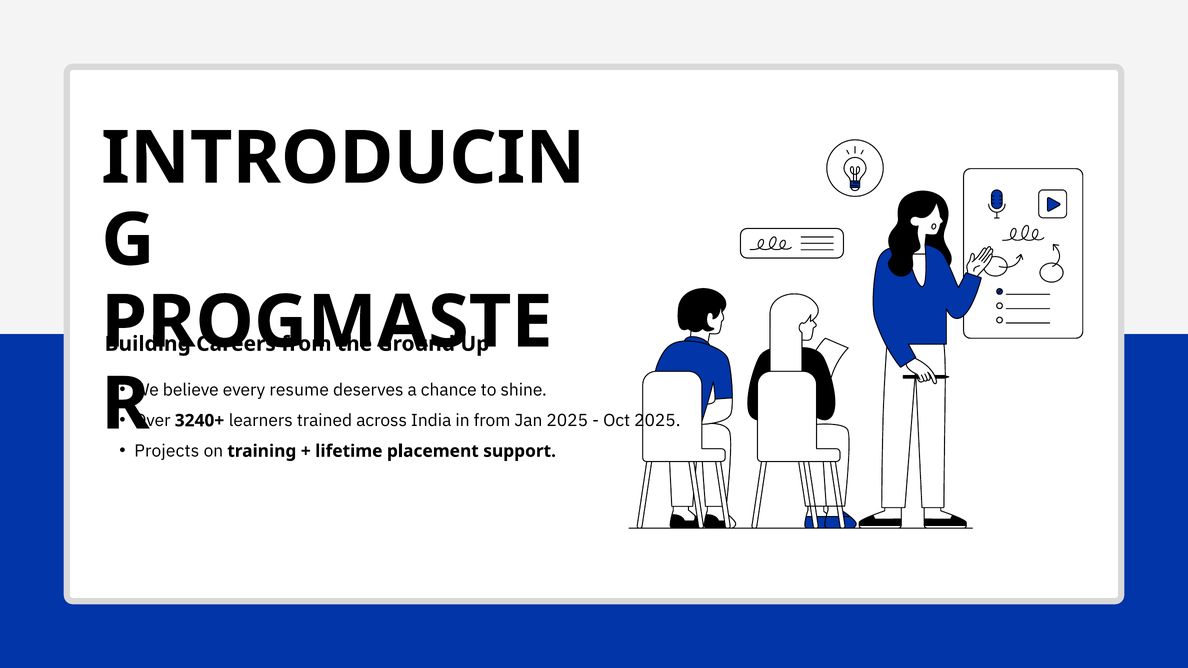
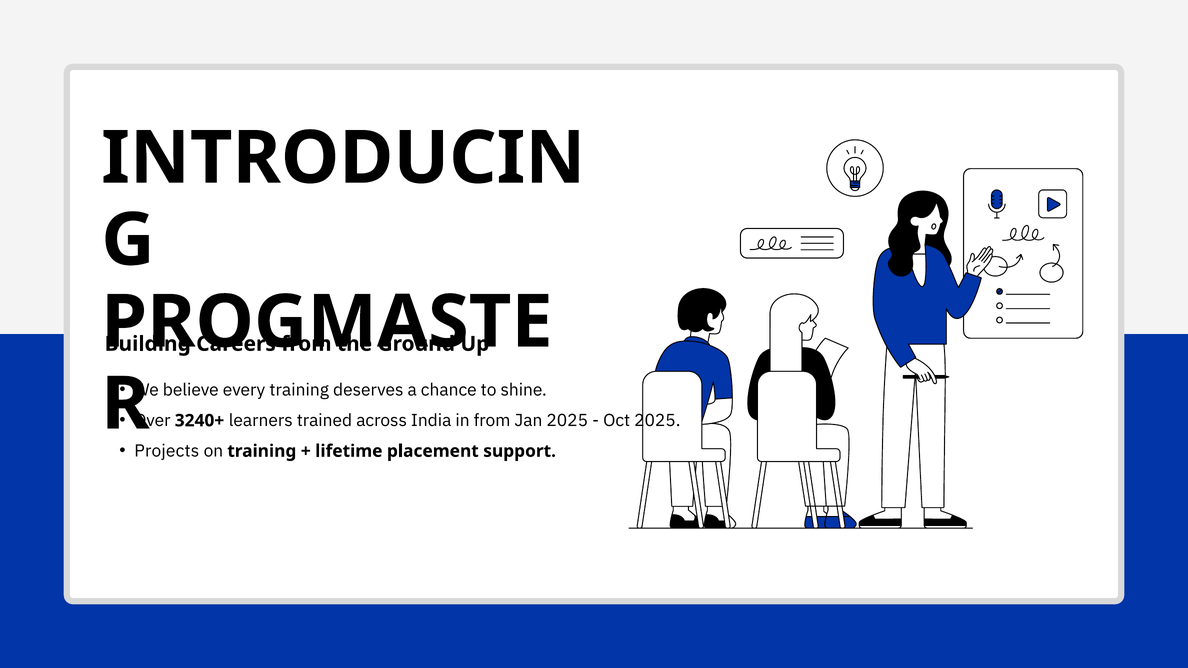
every resume: resume -> training (299, 390)
